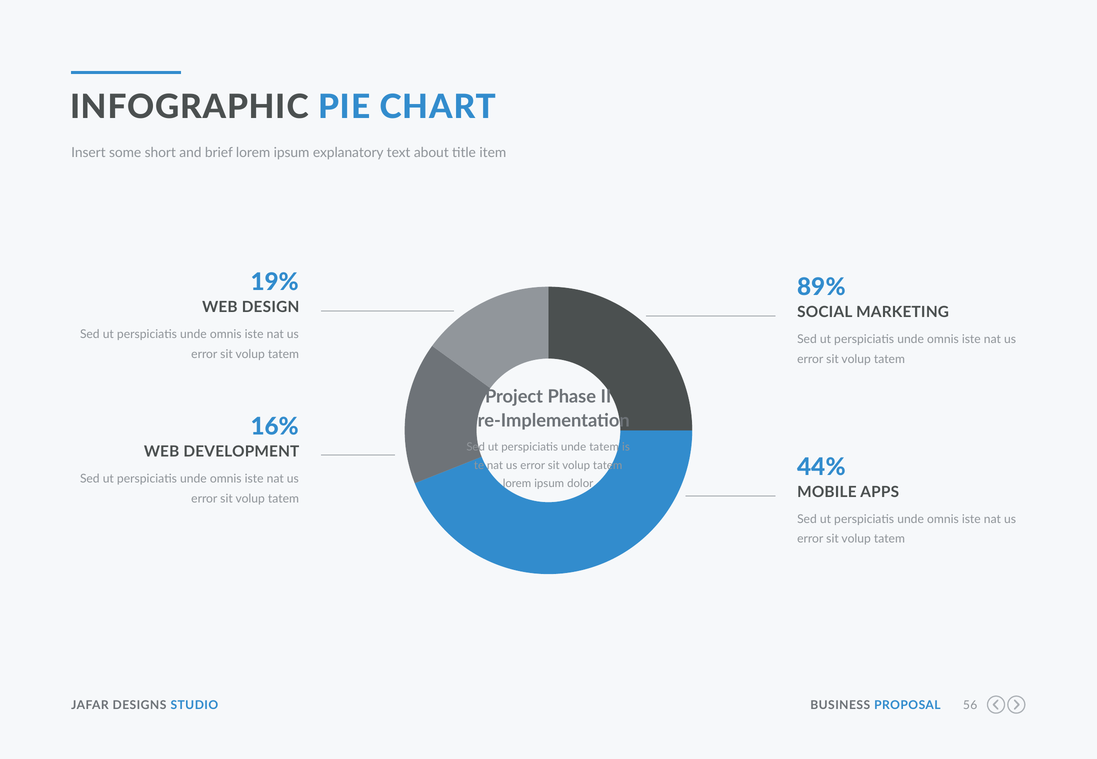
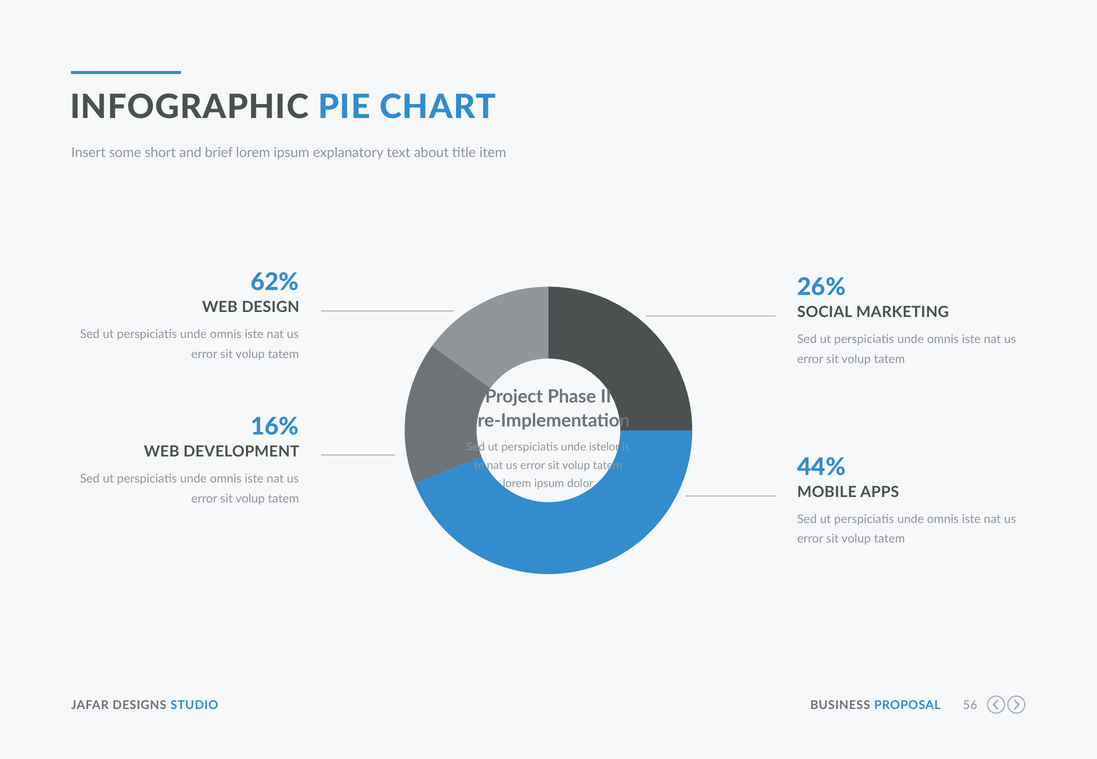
19%: 19% -> 62% (275, 282)
89%: 89% -> 26% (821, 287)
unde tatem: tatem -> istelor (604, 447)
